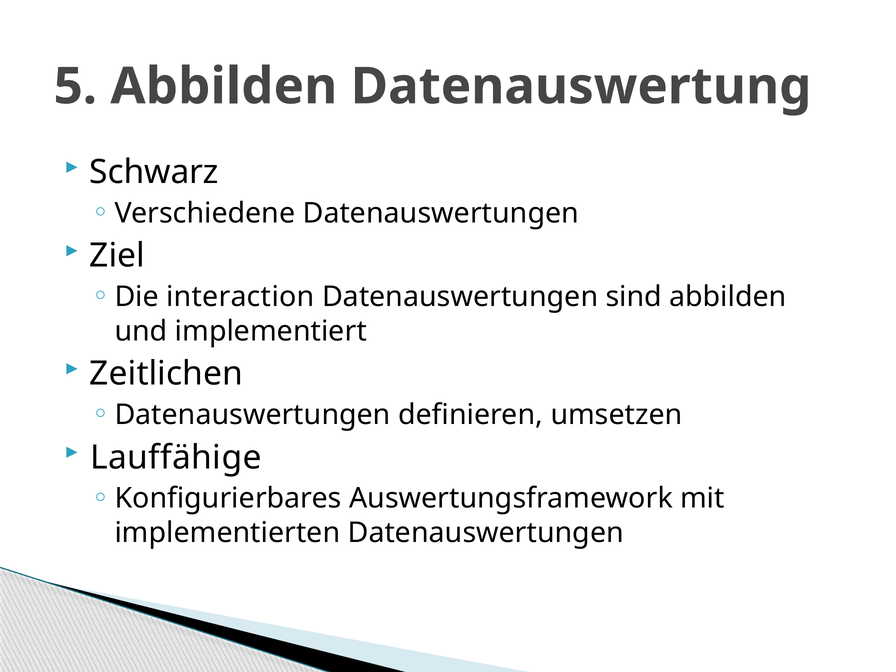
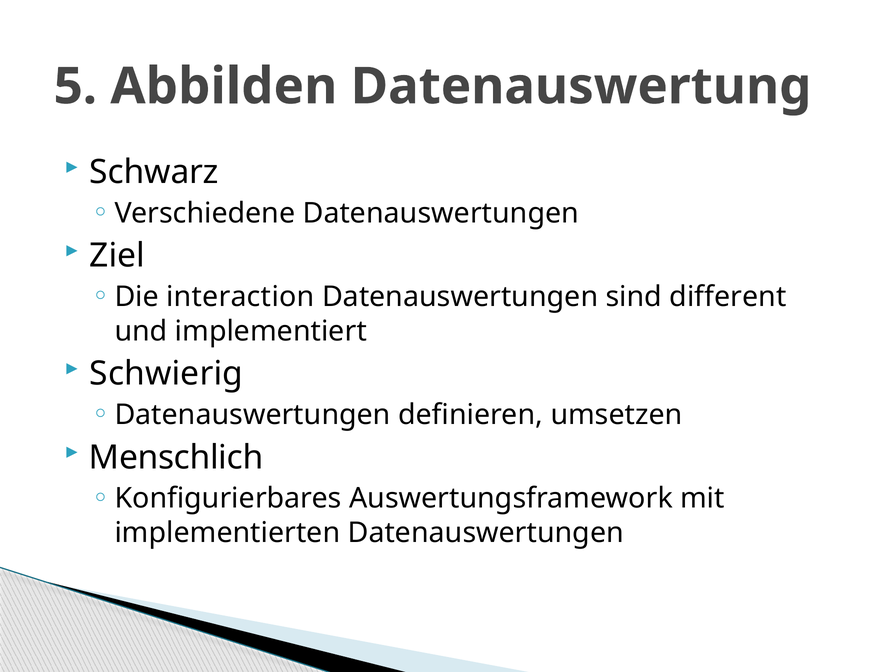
sind abbilden: abbilden -> different (728, 297)
Zeitlichen: Zeitlichen -> Schwierig (166, 374)
Lauffähige: Lauffähige -> Menschlich (176, 457)
